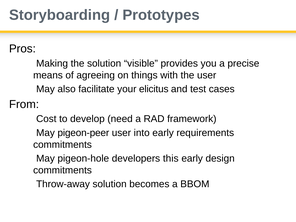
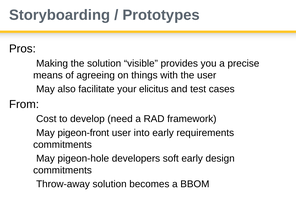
pigeon-peer: pigeon-peer -> pigeon-front (83, 133)
this: this -> soft (171, 158)
